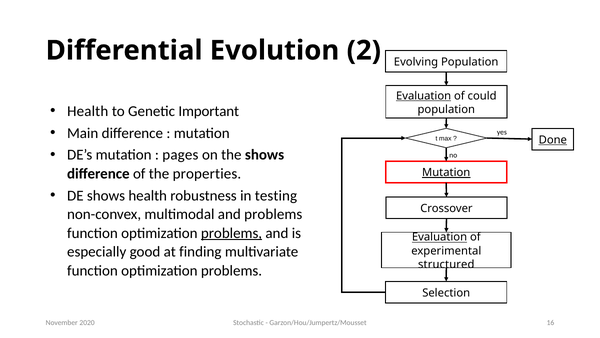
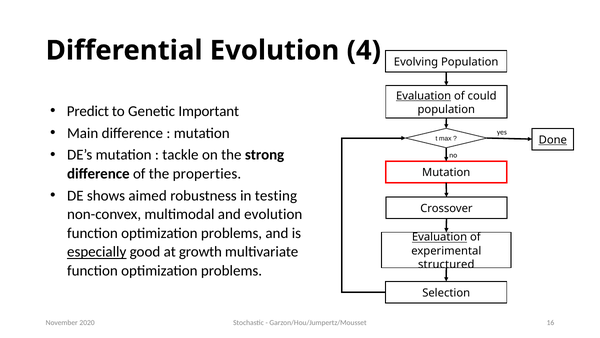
2: 2 -> 4 (364, 50)
Health: Health -> Predict (88, 111)
pages: pages -> tackle (180, 155)
the shows: shows -> strong (265, 155)
Mutation underline: present -> none (446, 172)
shows health: health -> aimed (148, 195)
and problems: problems -> evolution (273, 214)
problems underline: present -> none (232, 233)
especially underline: none -> present (97, 252)
finding: finding -> growth (200, 252)
